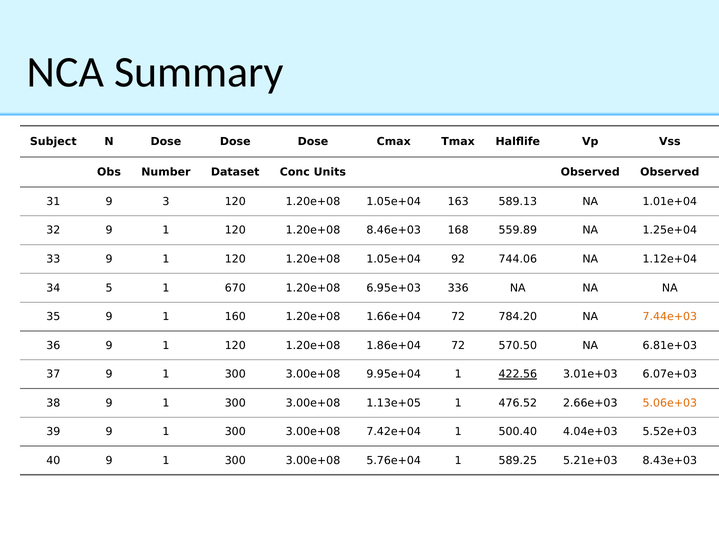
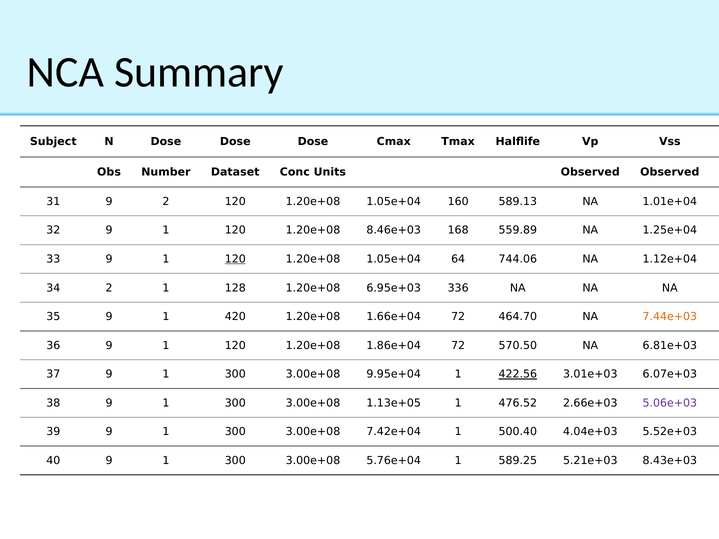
9 3: 3 -> 2 (166, 202)
163: 163 -> 160 (458, 202)
120 underline: none -> present (235, 259)
92: 92 -> 64 (458, 259)
34 5: 5 -> 2 (109, 288)
670: 670 -> 128 (235, 288)
160: 160 -> 420 (235, 317)
784.20: 784.20 -> 464.70 (518, 317)
5.06e+03 colour: orange -> purple (670, 403)
